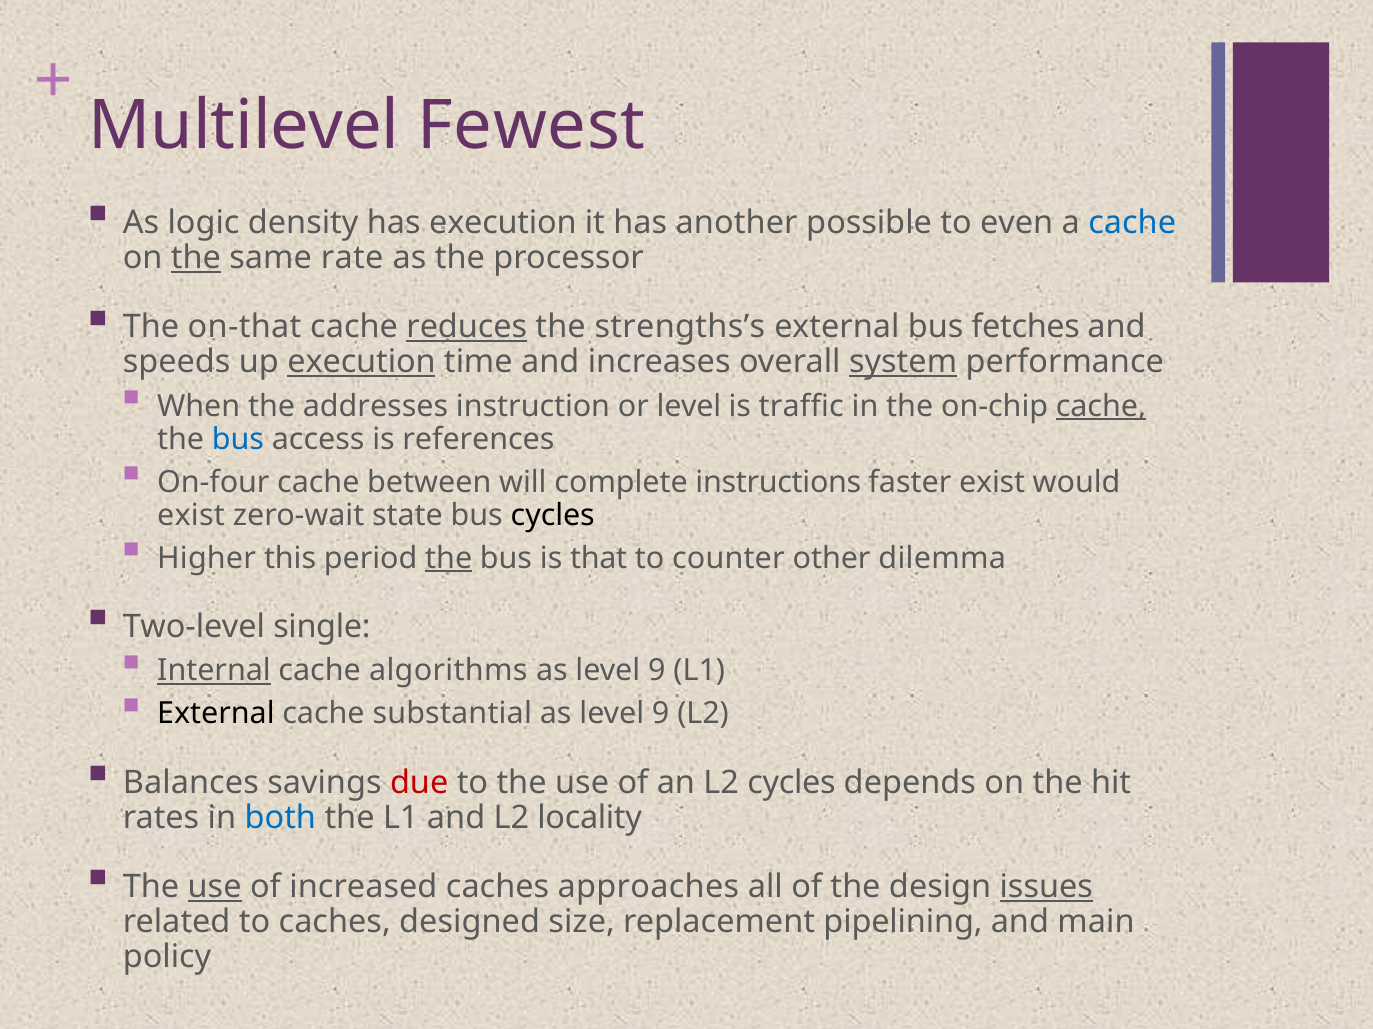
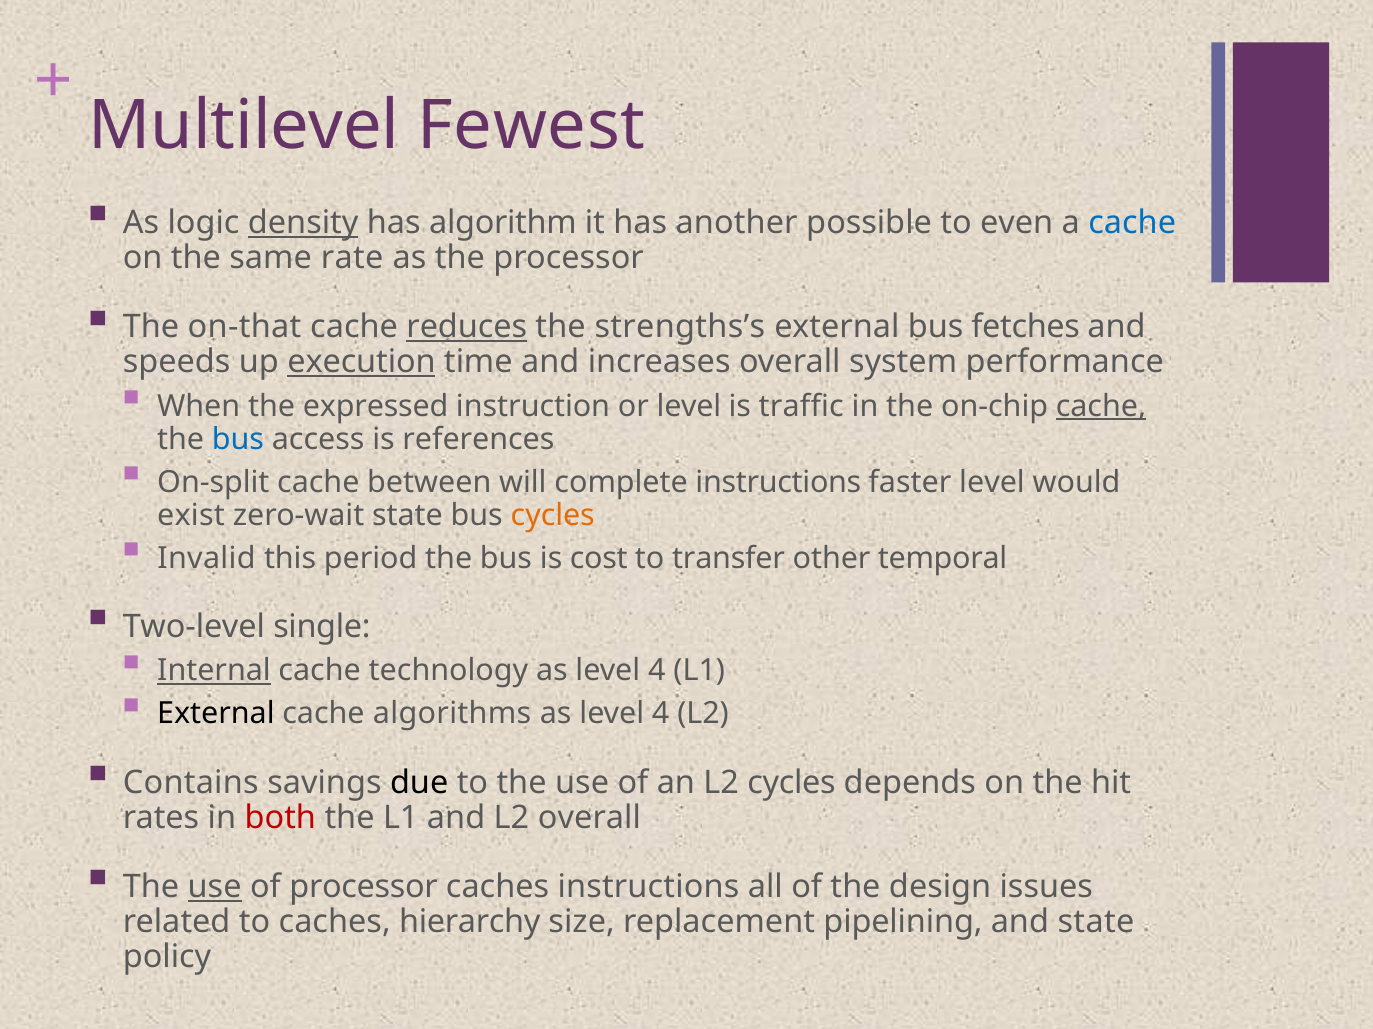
density underline: none -> present (303, 223)
has execution: execution -> algorithm (503, 223)
the underline: present -> none (196, 258)
system underline: present -> none (903, 362)
addresses: addresses -> expressed (376, 406)
On-four: On-four -> On-split (213, 483)
faster exist: exist -> level (992, 483)
cycles colour: black -> orange (553, 516)
Higher: Higher -> Invalid (206, 559)
the underline: present -> none (449, 559)
that: that -> cost (599, 559)
counter: counter -> transfer (729, 559)
dilemma: dilemma -> temporal (943, 559)
algorithms: algorithms -> technology (448, 671)
9: 9 -> 4 (657, 671)
substantial: substantial -> algorithms (452, 714)
9: 9 -> 4 (661, 714)
Balances: Balances -> Contains (191, 783)
due colour: red -> black (419, 783)
both colour: blue -> red (280, 818)
L2 locality: locality -> overall (589, 818)
of increased: increased -> processor (364, 887)
caches approaches: approaches -> instructions (648, 887)
issues underline: present -> none (1046, 887)
designed: designed -> hierarchy (470, 922)
and main: main -> state (1096, 922)
